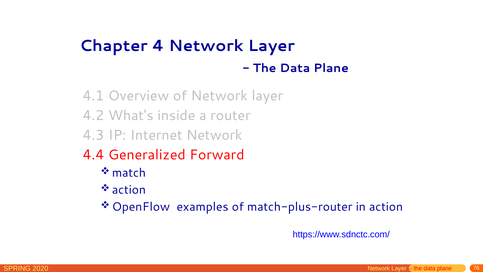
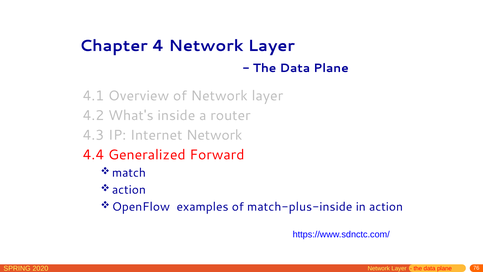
match-plus-router: match-plus-router -> match-plus-inside (300, 207)
